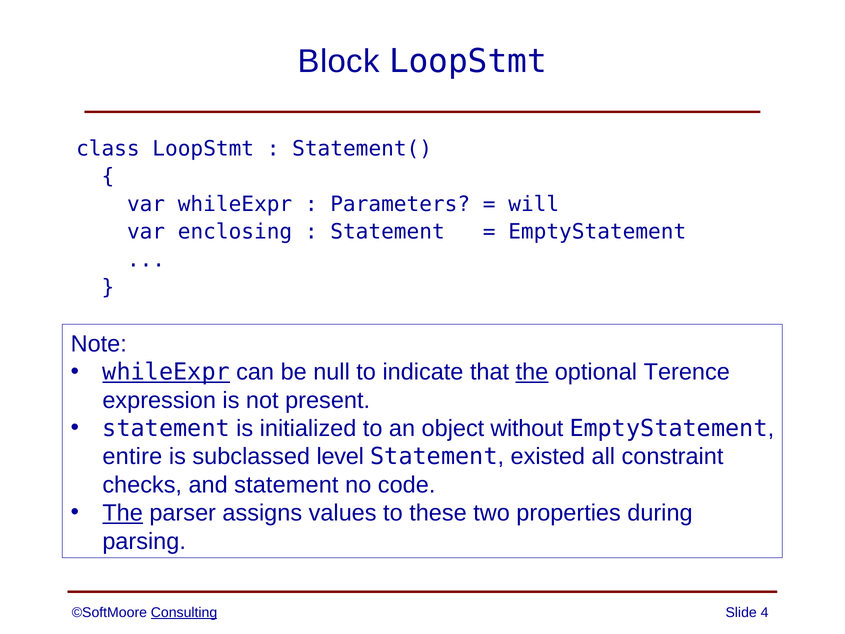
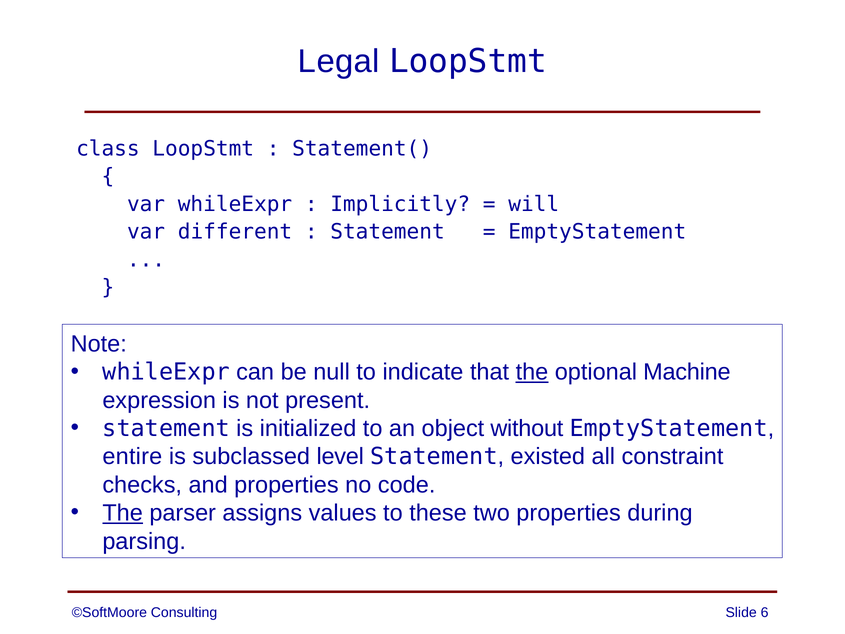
Block: Block -> Legal (339, 61)
Parameters: Parameters -> Implicitly (400, 204)
enclosing: enclosing -> different (235, 232)
whileExpr underline: present -> none (166, 372)
Terence: Terence -> Machine (687, 372)
and statement: statement -> properties (286, 485)
Consulting underline: present -> none (184, 612)
4: 4 -> 6 (765, 612)
